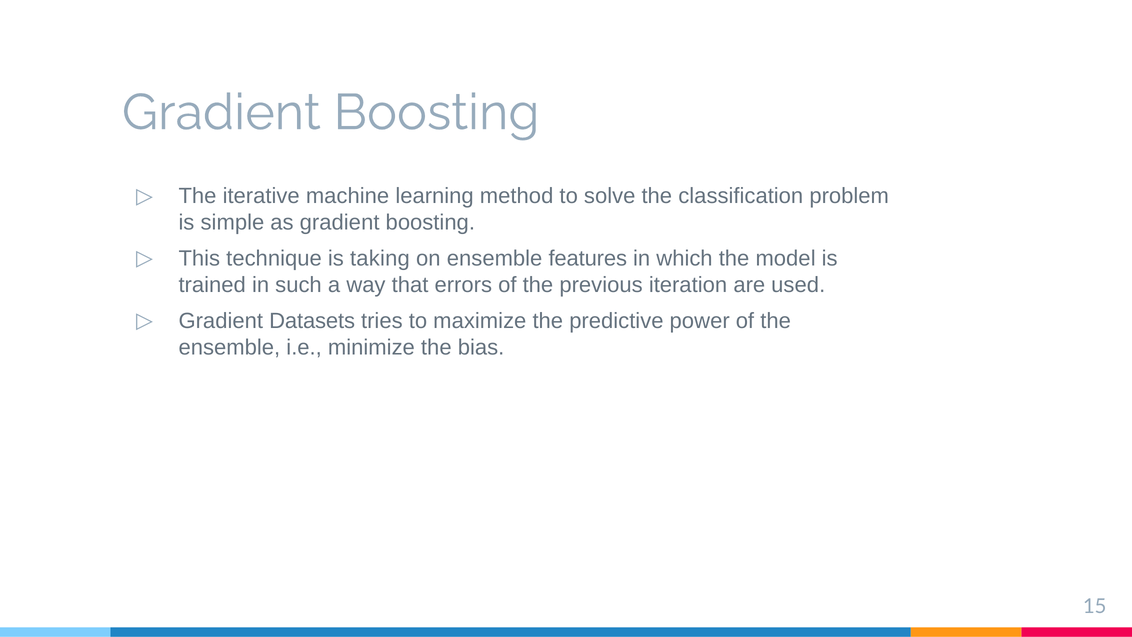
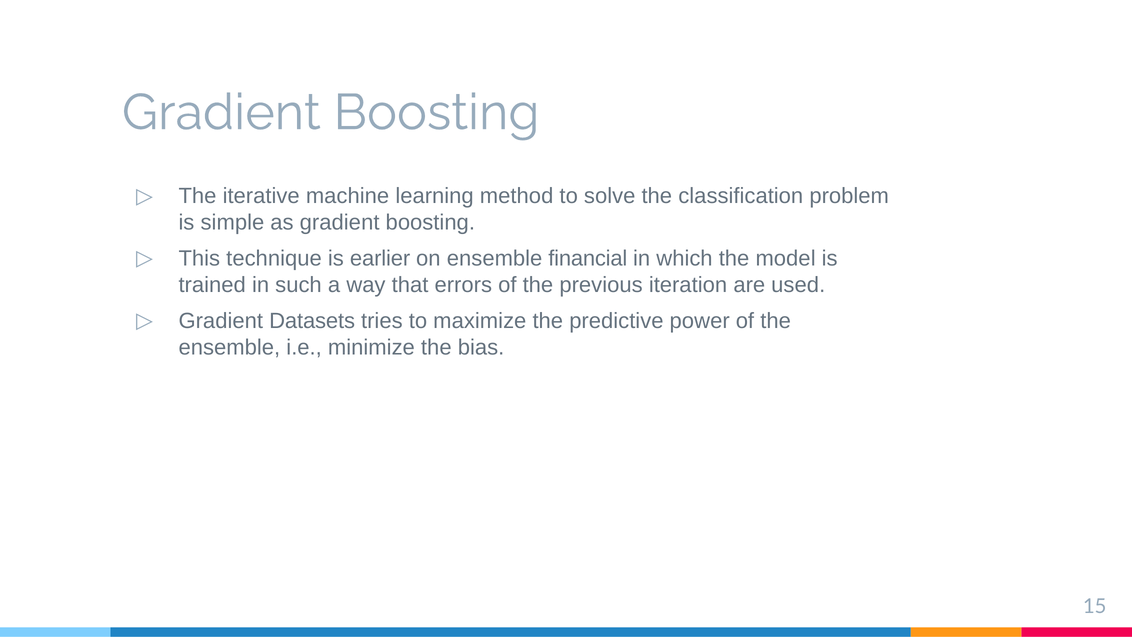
taking: taking -> earlier (380, 258)
features: features -> financial (588, 258)
